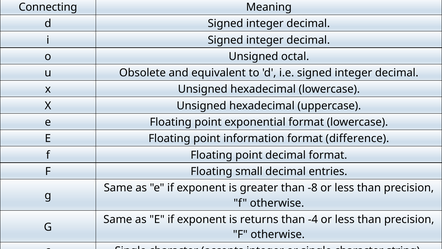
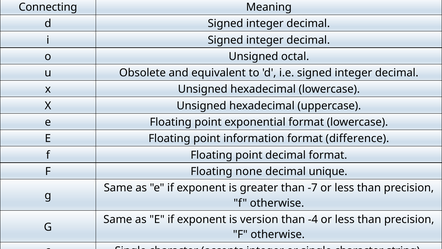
small: small -> none (249, 171)
entries: entries -> unique (328, 171)
-8: -8 -> -7 (313, 188)
returns: returns -> version (259, 219)
